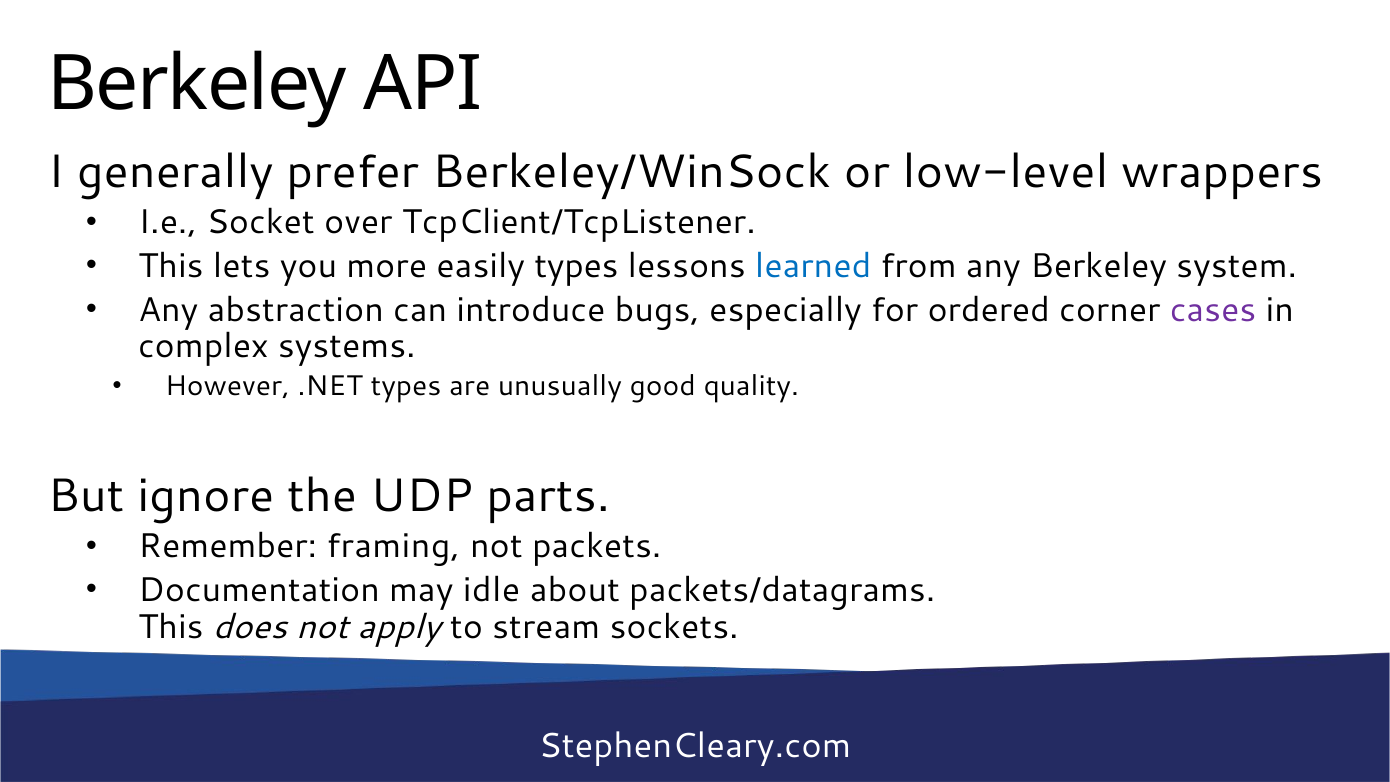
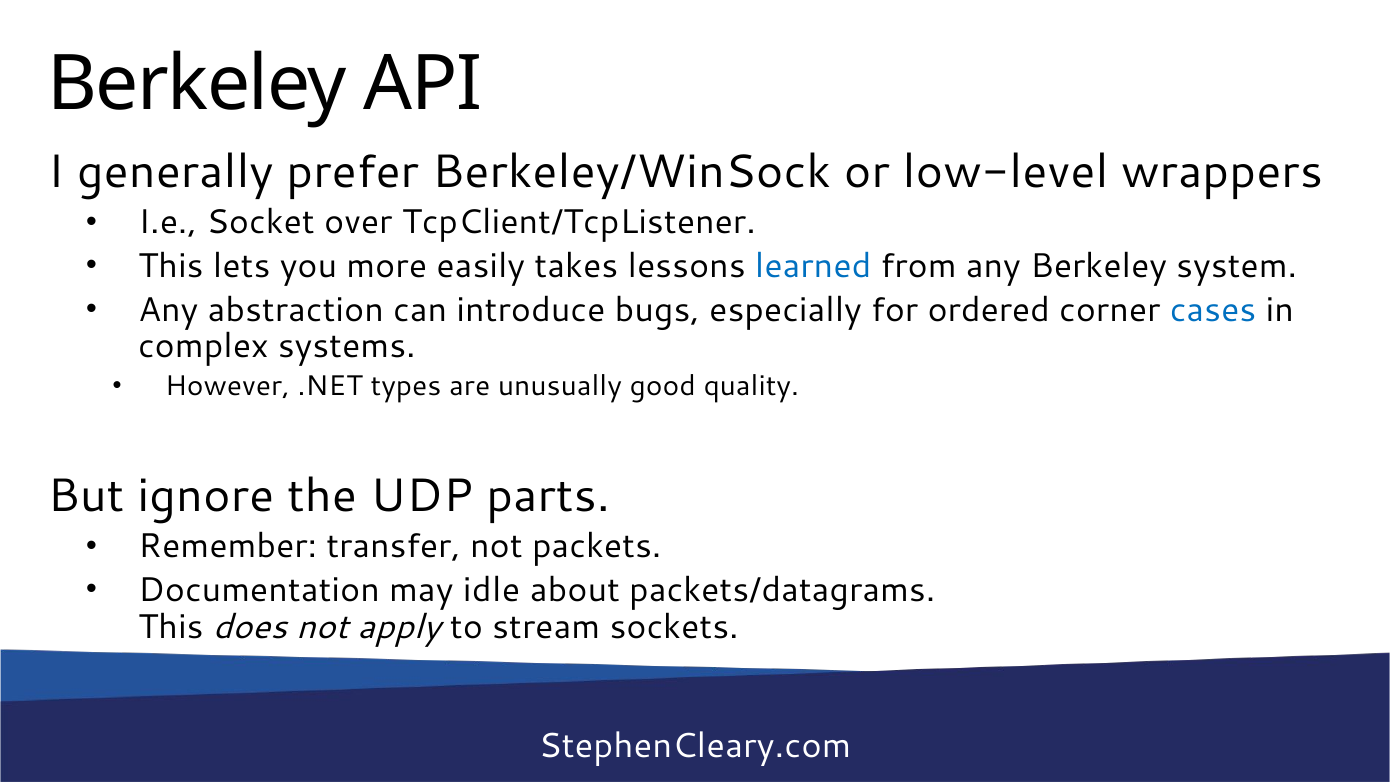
easily types: types -> takes (576, 266)
cases colour: purple -> blue (1213, 310)
framing: framing -> transfer (394, 546)
